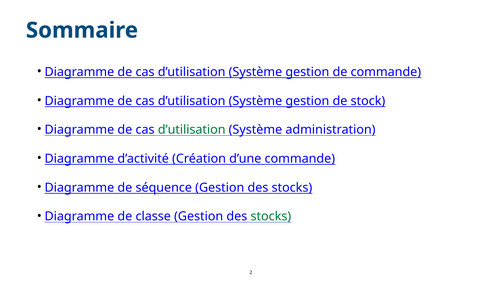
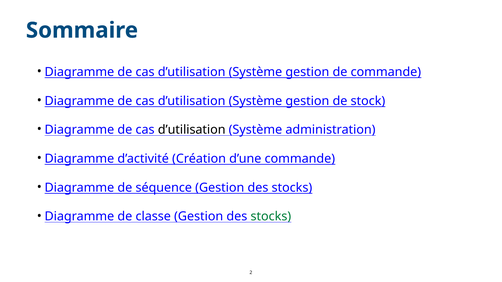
d’utilisation colour: green -> black (192, 130)
